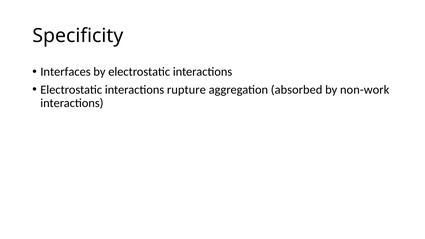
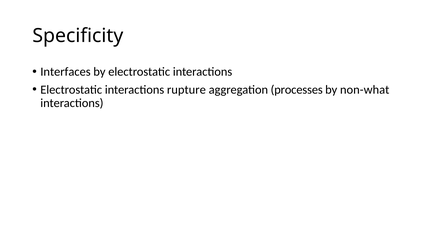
absorbed: absorbed -> processes (297, 90)
non-work: non-work -> non-what (365, 90)
